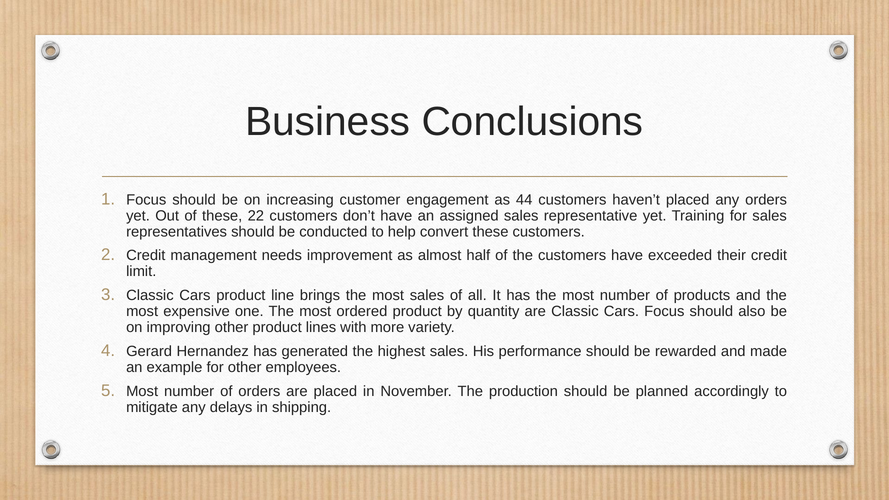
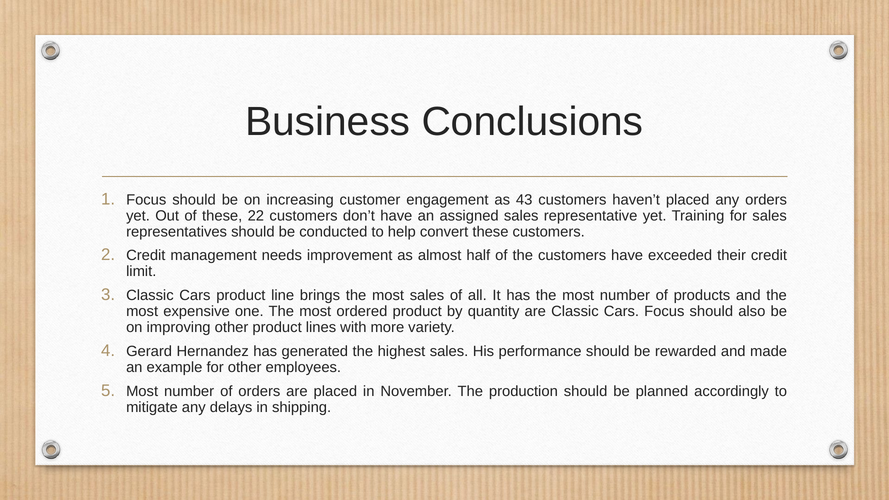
44: 44 -> 43 (524, 200)
